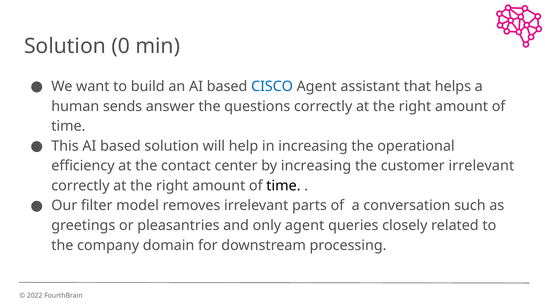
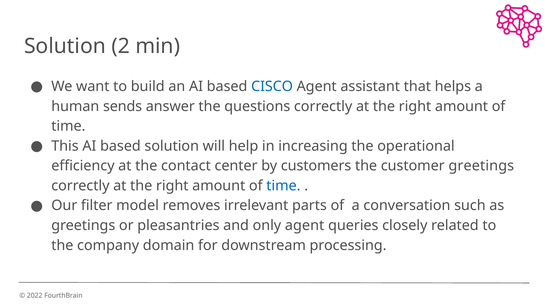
0: 0 -> 2 (121, 46)
by increasing: increasing -> customers (316, 166)
customer irrelevant: irrelevant -> greetings (481, 166)
time colour: black -> blue (283, 185)
